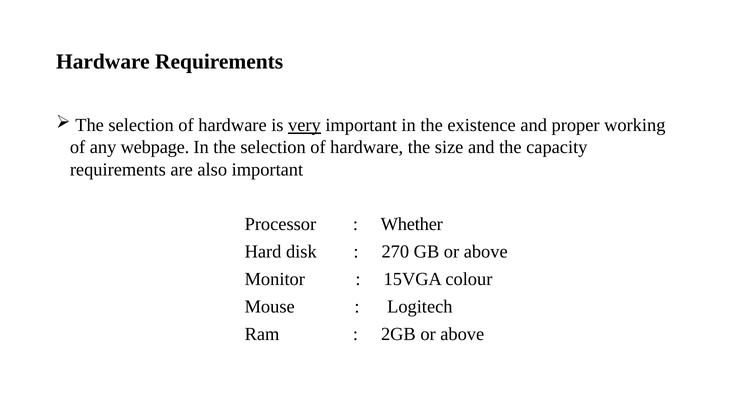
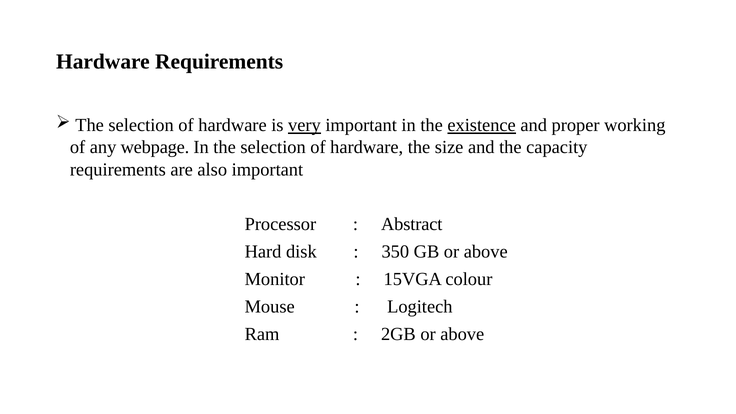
existence underline: none -> present (482, 125)
Whether: Whether -> Abstract (412, 224)
270: 270 -> 350 (395, 252)
